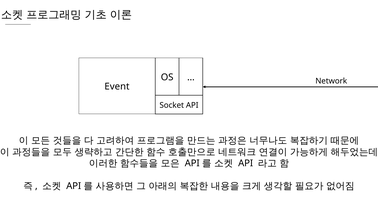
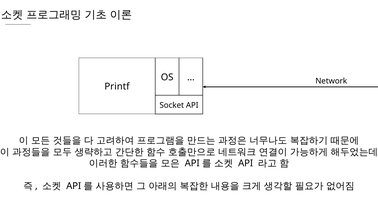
Event: Event -> Printf (117, 86)
